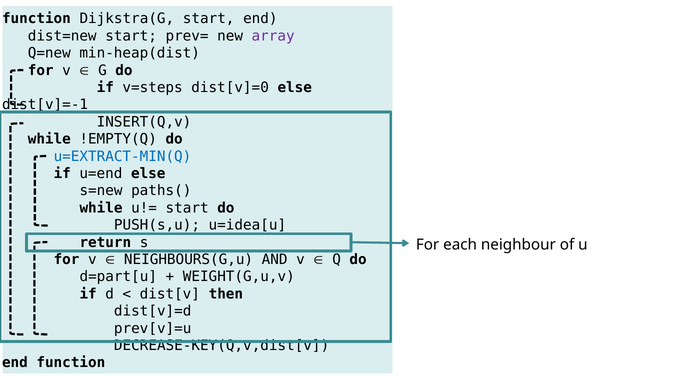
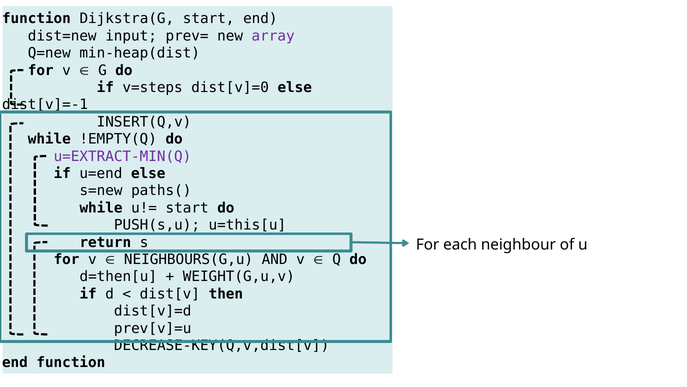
dist=new start: start -> input (131, 36)
u=EXTRACT-MIN(Q colour: blue -> purple (122, 156)
u=idea[u: u=idea[u -> u=this[u (247, 225)
d=part[u: d=part[u -> d=then[u (118, 276)
